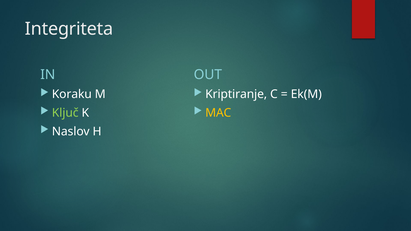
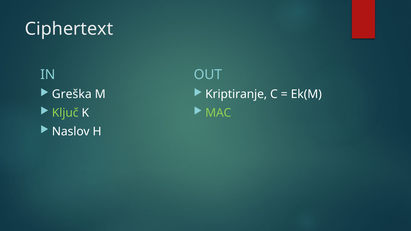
Integriteta: Integriteta -> Ciphertext (69, 29)
Koraku: Koraku -> Greška (72, 94)
MAC colour: yellow -> light green (218, 113)
